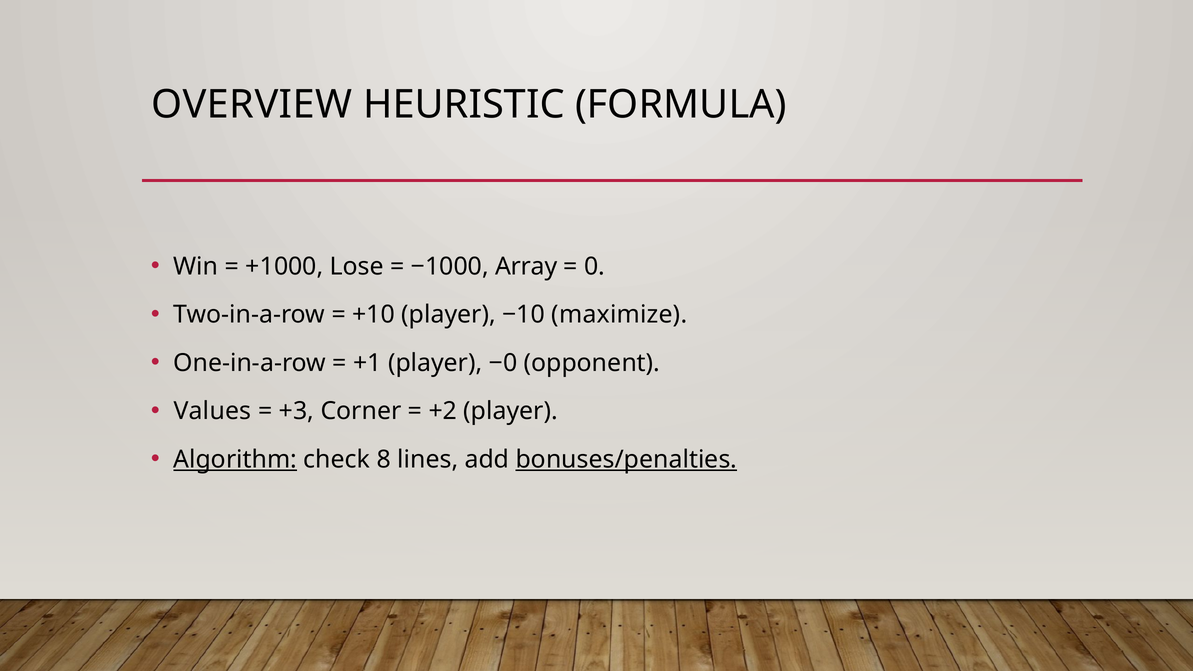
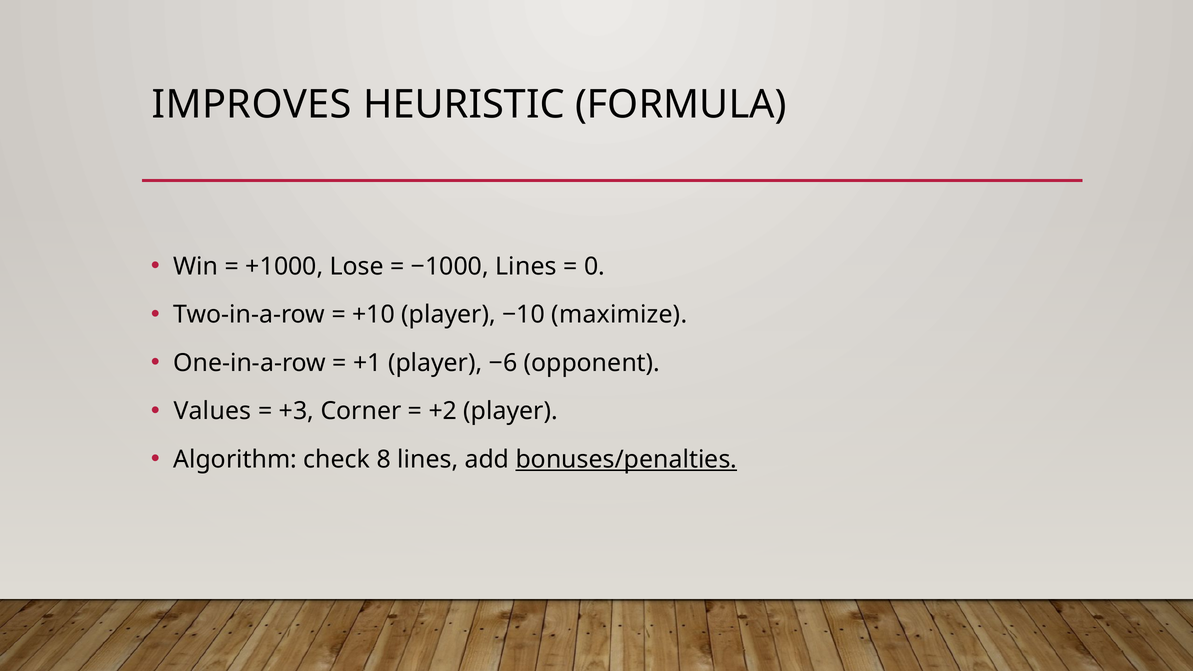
OVERVIEW: OVERVIEW -> IMPROVES (252, 104)
−1000 Array: Array -> Lines (526, 267)
−0: −0 -> −6 (503, 363)
Algorithm underline: present -> none (235, 459)
